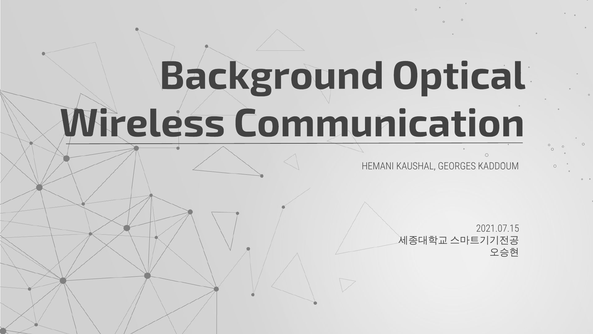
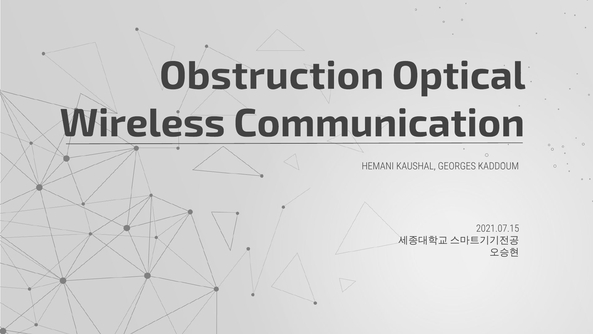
Background: Background -> Obstruction (272, 76)
